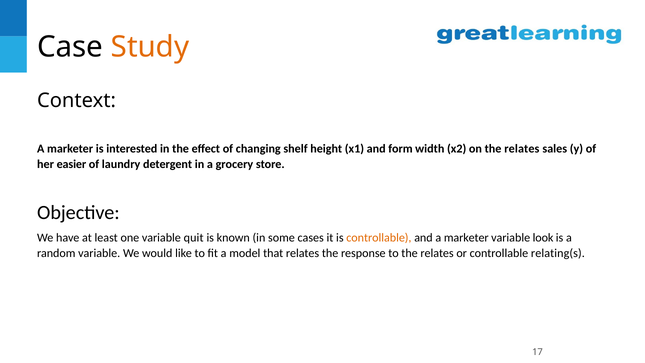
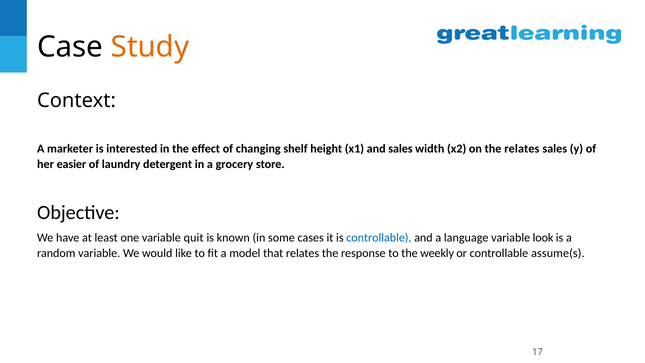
and form: form -> sales (400, 149)
controllable colour: orange -> blue (379, 237)
and a marketer: marketer -> language (466, 237)
to the relates: relates -> weekly (437, 253)
relating(s: relating(s -> assume(s (558, 253)
